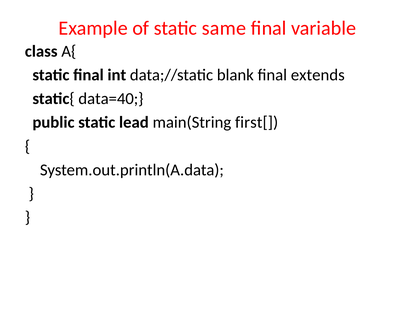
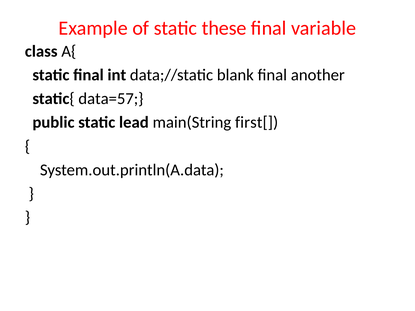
same: same -> these (224, 28)
extends: extends -> another (318, 75)
data=40: data=40 -> data=57 (111, 99)
